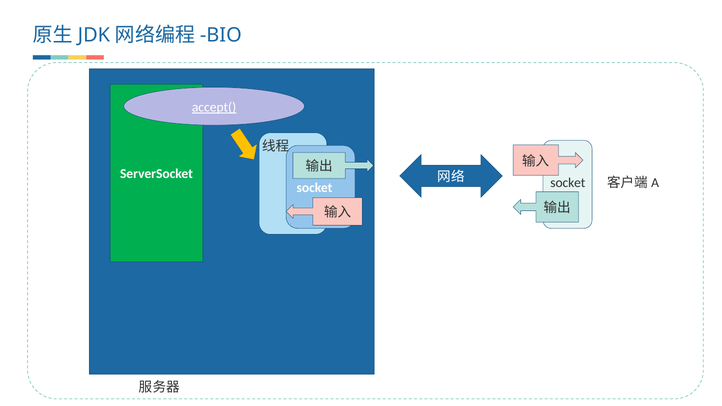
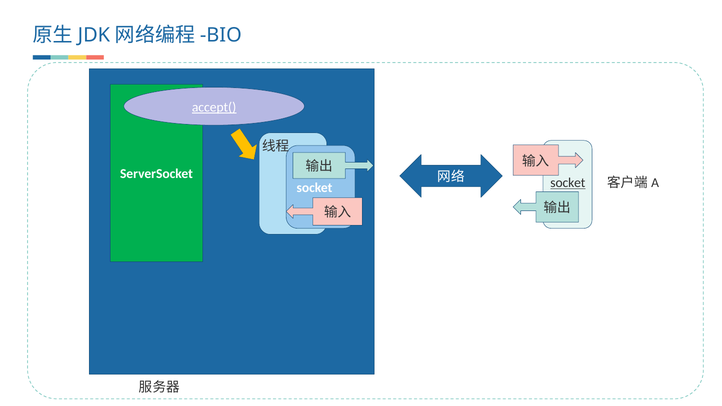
socket underline: none -> present (568, 183)
